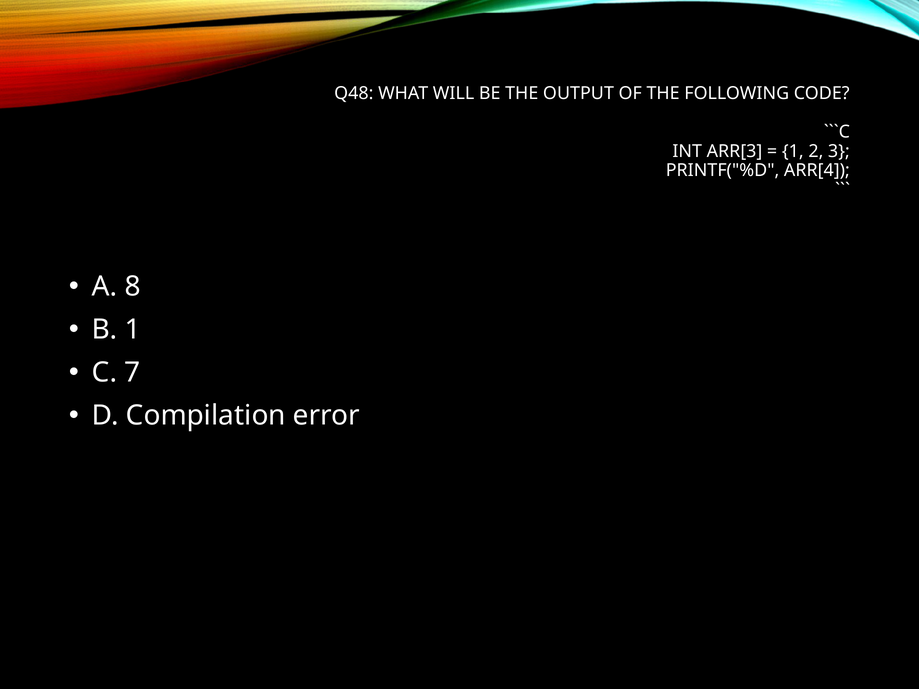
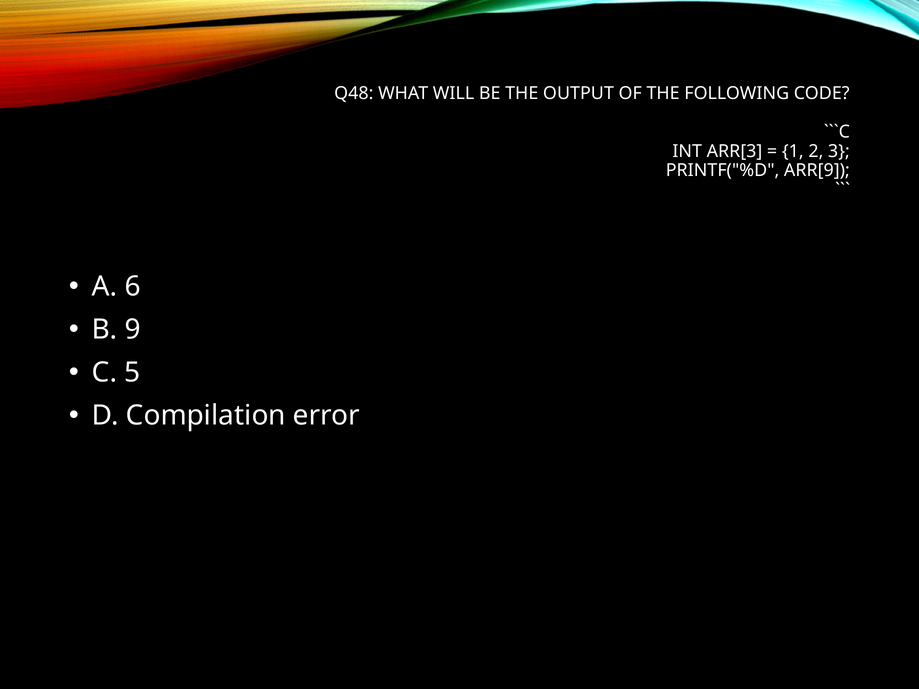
ARR[4: ARR[4 -> ARR[9 (817, 171)
8: 8 -> 6 (133, 287)
B 1: 1 -> 9 (133, 330)
7: 7 -> 5 (132, 373)
